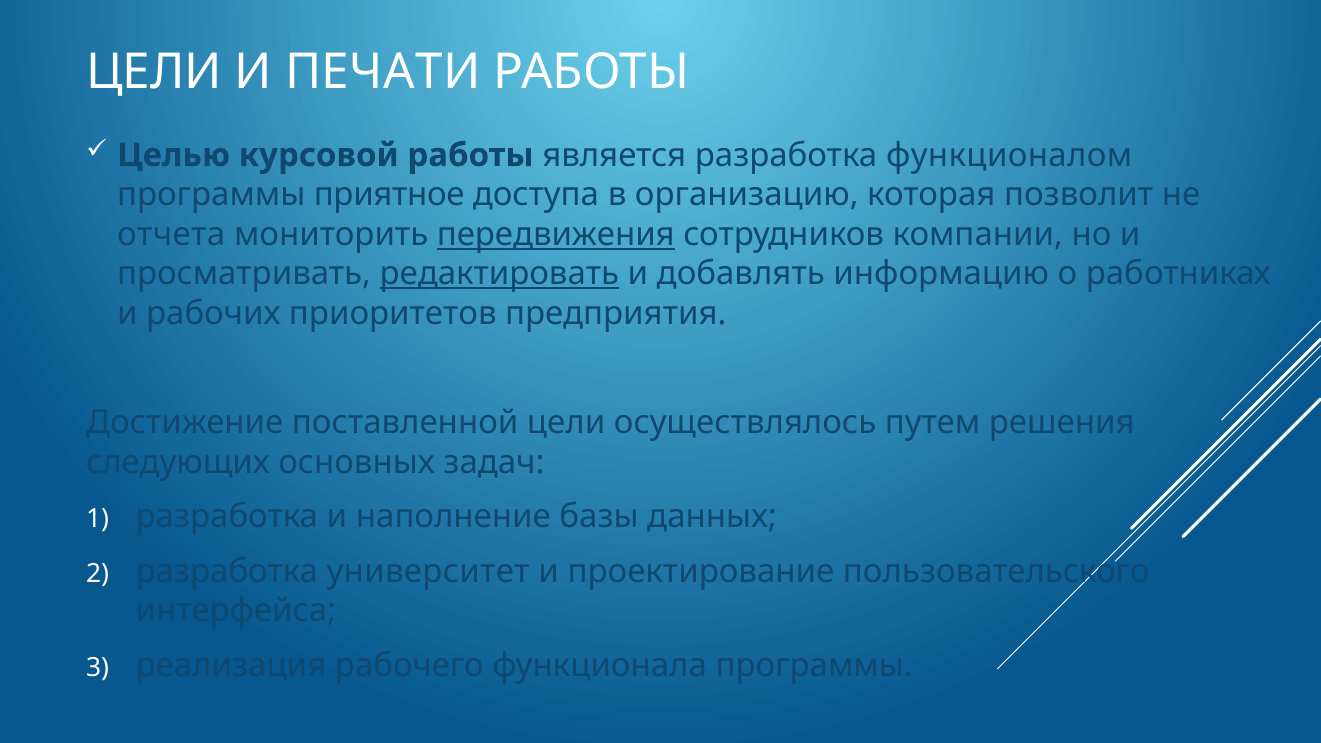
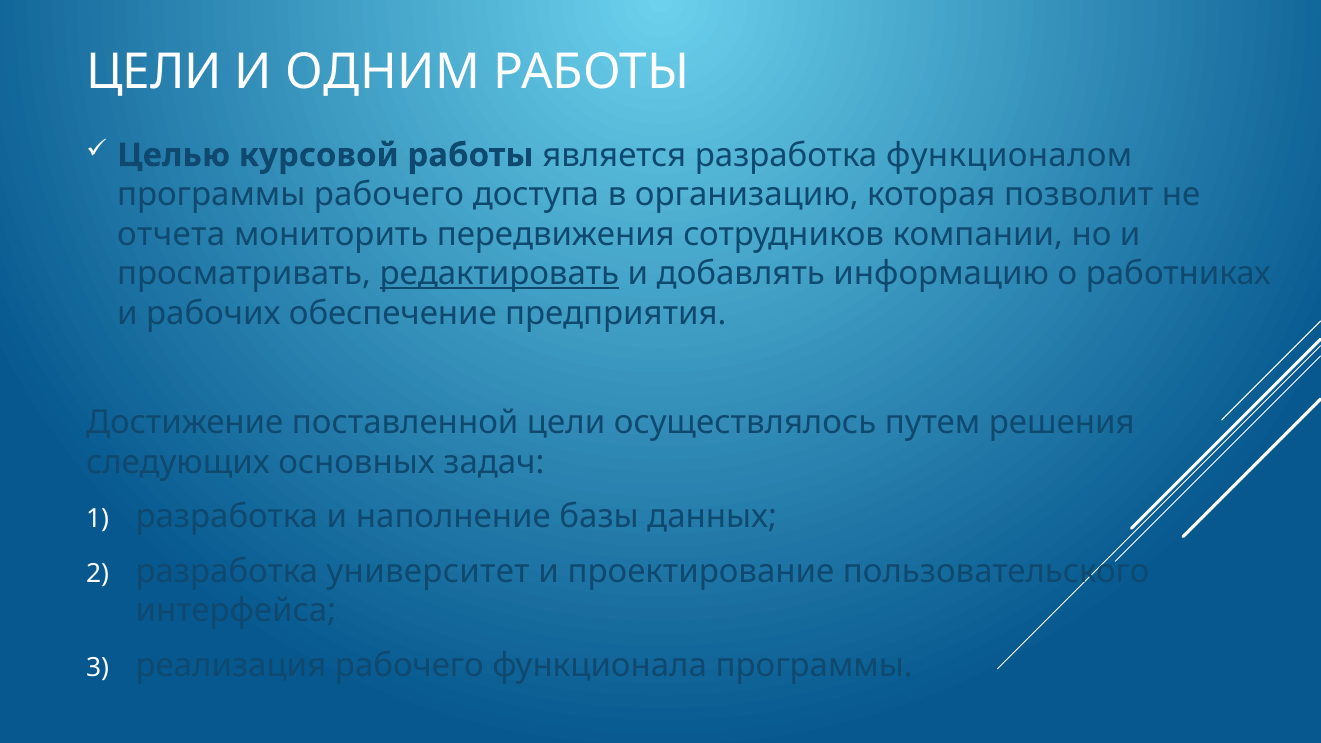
ПЕЧАТИ: ПЕЧАТИ -> ОДНИМ (383, 72)
программы приятное: приятное -> рабочего (389, 195)
передвижения underline: present -> none (556, 234)
приоритетов: приоритетов -> обеспечение (393, 314)
